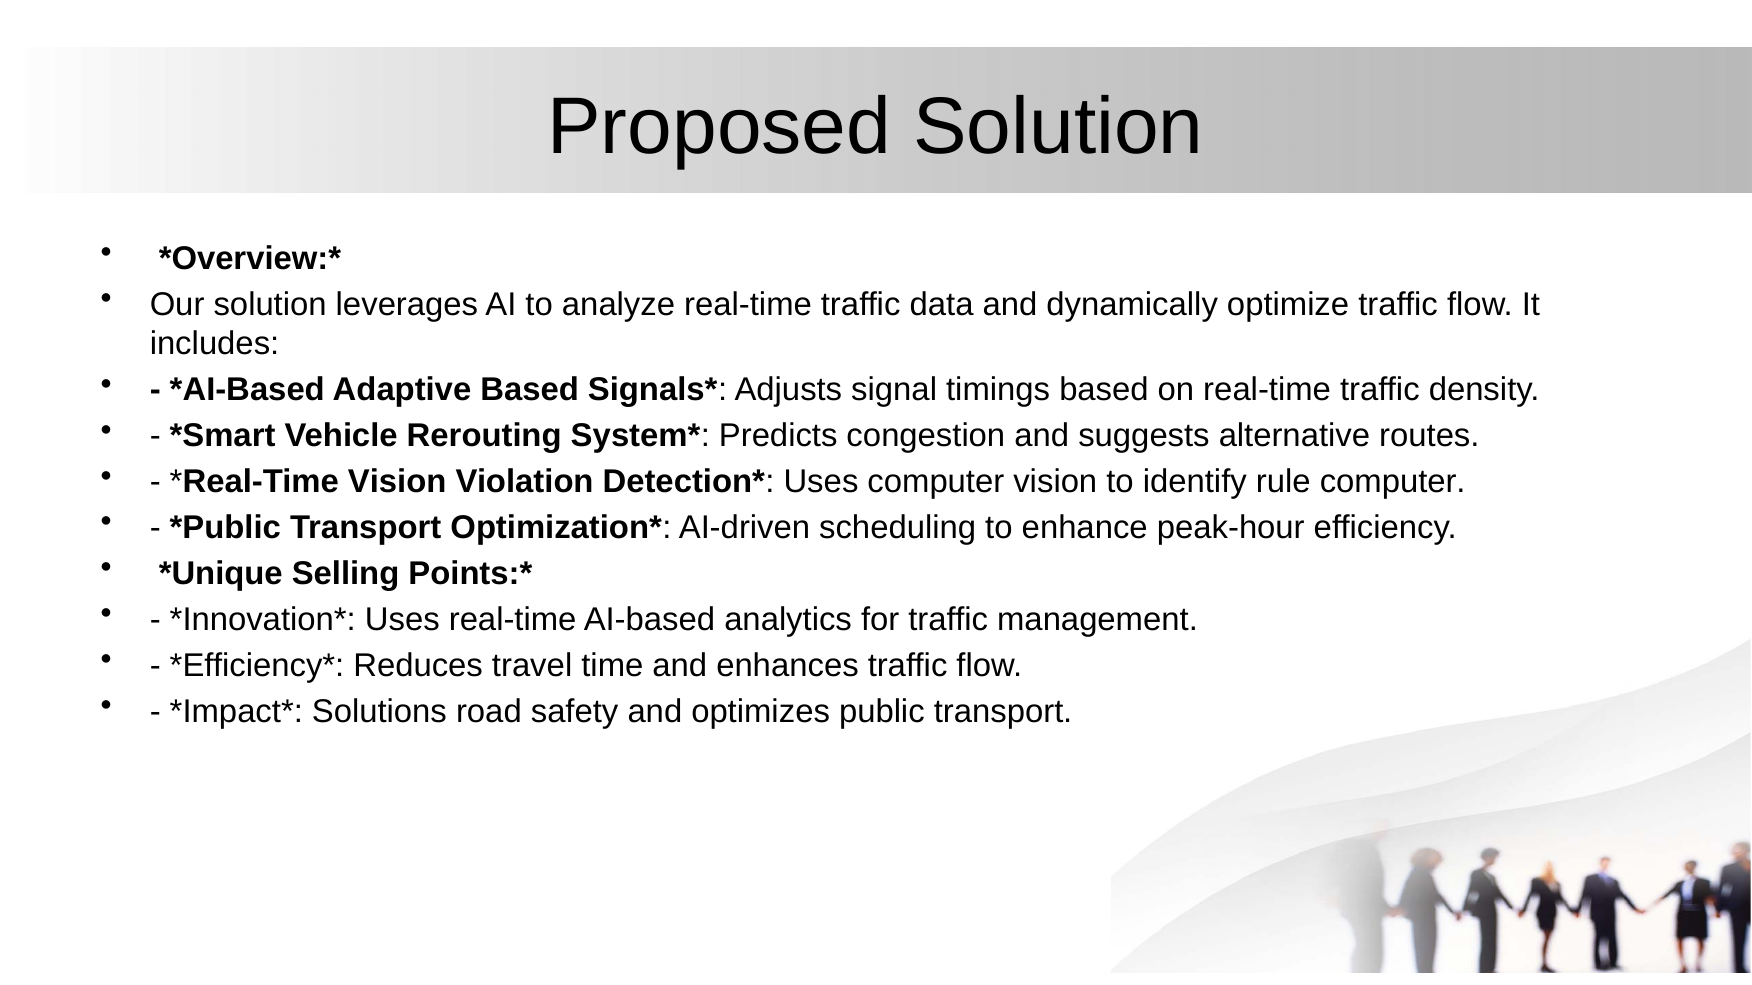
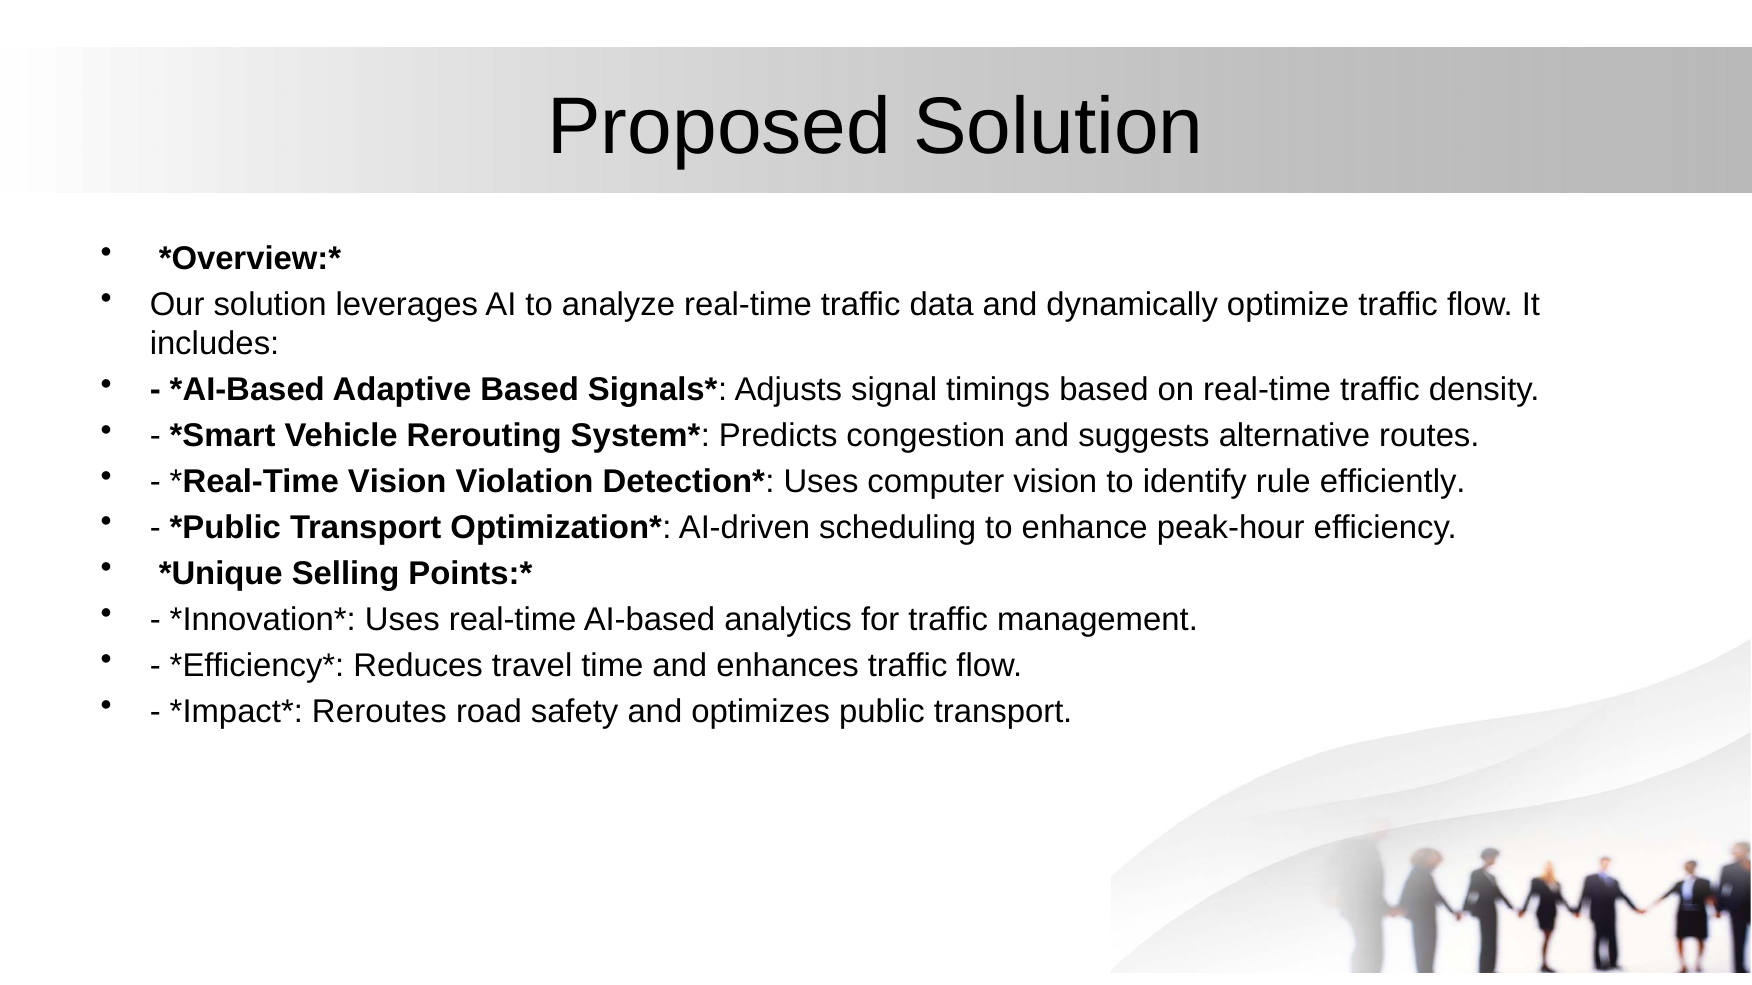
rule computer: computer -> efficiently (1393, 482)
Solutions: Solutions -> Reroutes (379, 712)
